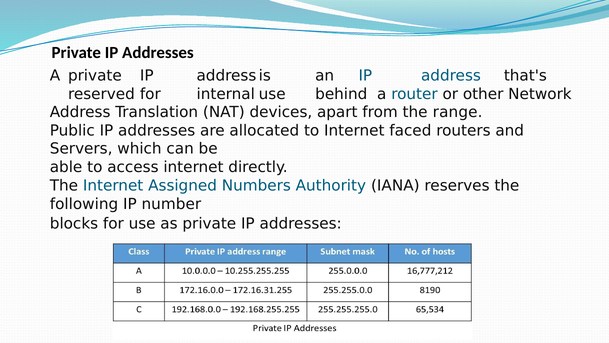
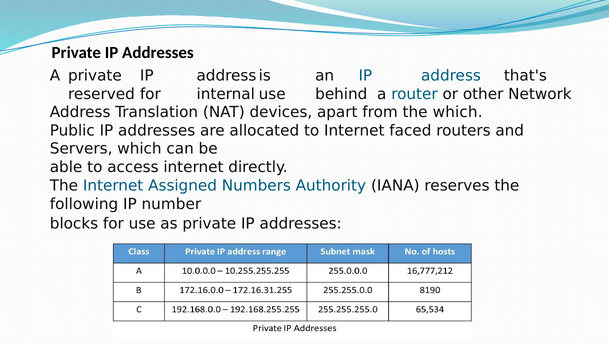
the range: range -> which (458, 112)
